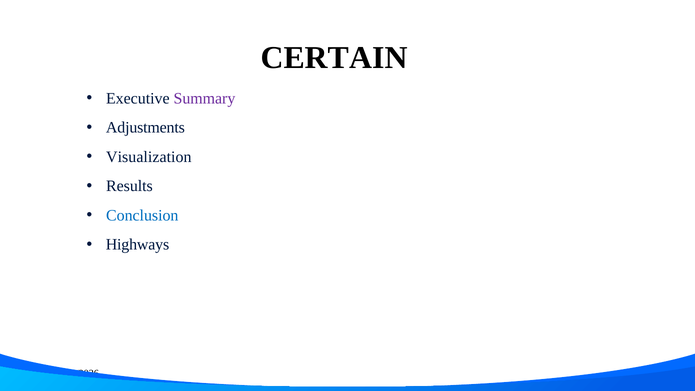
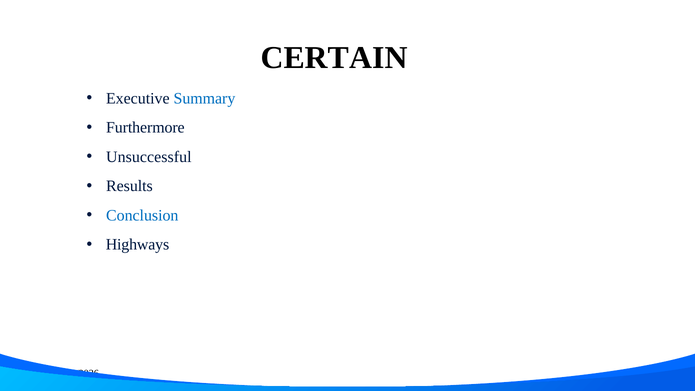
Summary colour: purple -> blue (204, 98)
Adjustments: Adjustments -> Furthermore (145, 128)
Visualization: Visualization -> Unsuccessful (149, 157)
